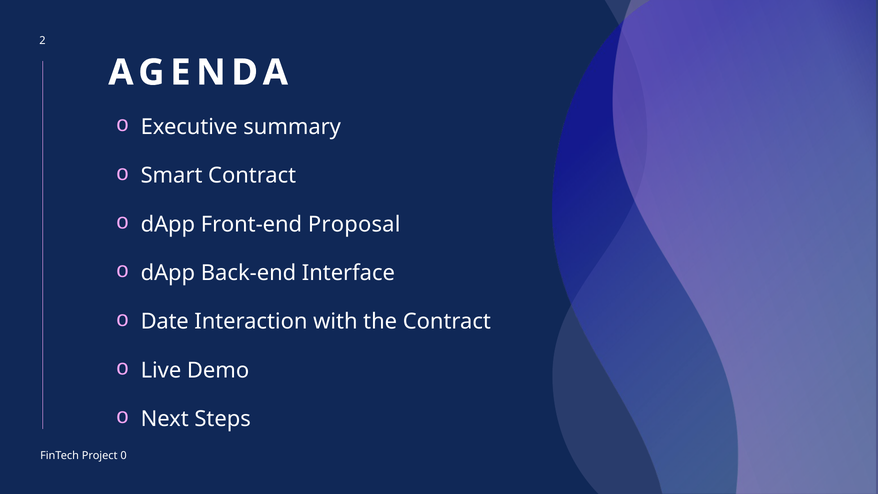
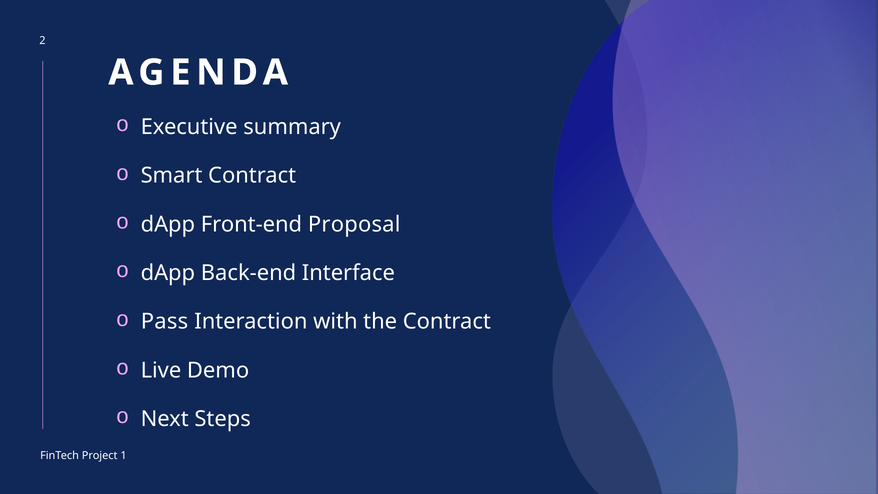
Date: Date -> Pass (165, 322)
0: 0 -> 1 (124, 456)
